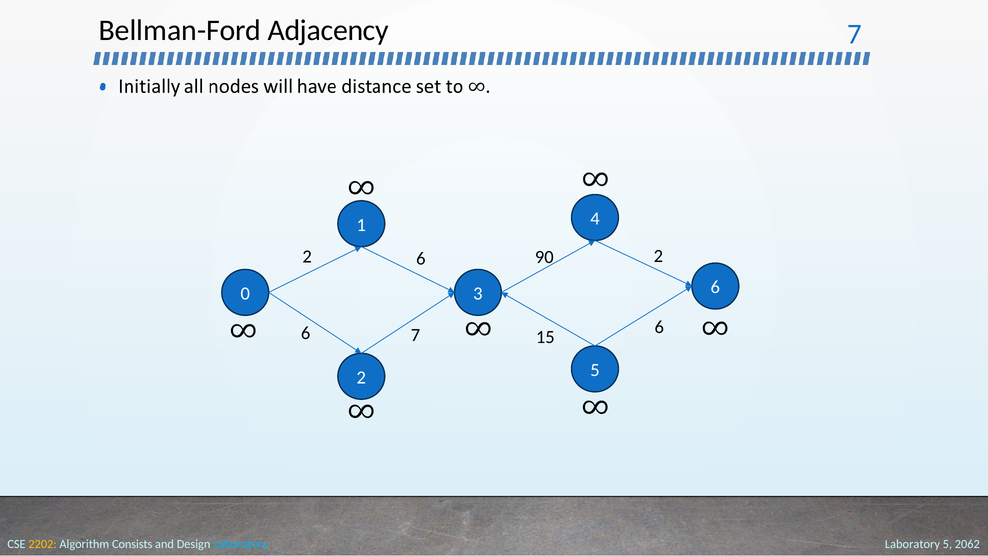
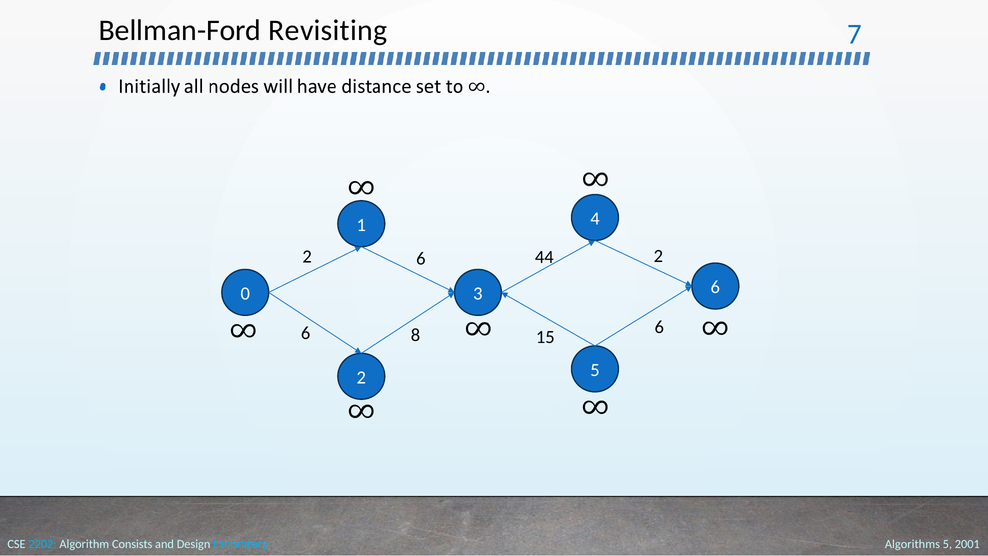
Adjacency: Adjacency -> Revisiting (328, 31)
90: 90 -> 44 (544, 257)
6 7: 7 -> 8 (416, 335)
2202 colour: yellow -> light blue (43, 544)
Laboratory: Laboratory -> Algorithms (912, 544)
2062: 2062 -> 2001 (967, 544)
